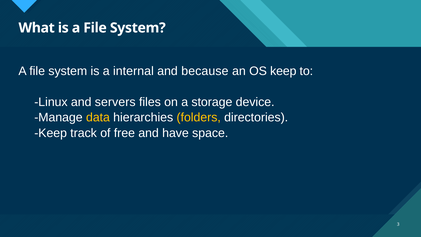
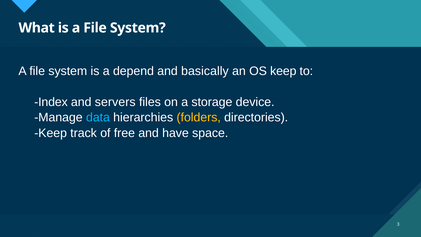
internal: internal -> depend (133, 71)
because: because -> basically (205, 71)
Linux: Linux -> Index (51, 102)
data colour: yellow -> light blue (98, 117)
